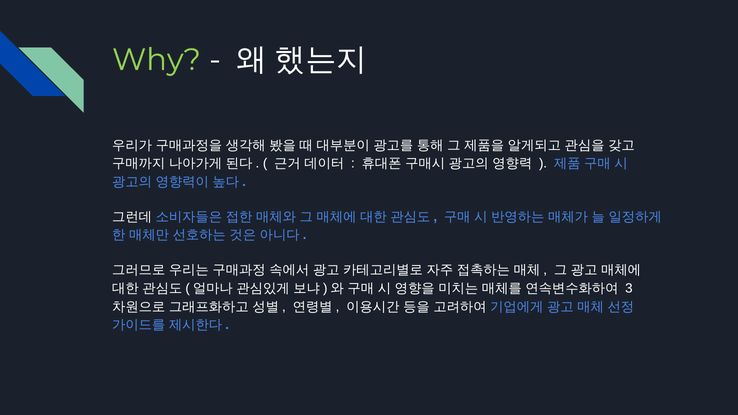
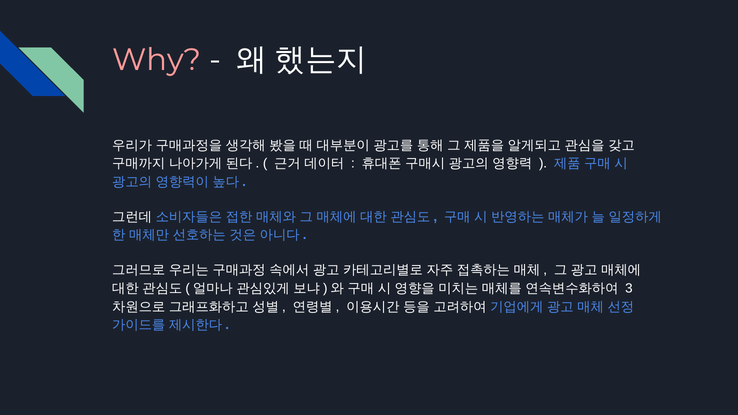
Why colour: light green -> pink (157, 60)
